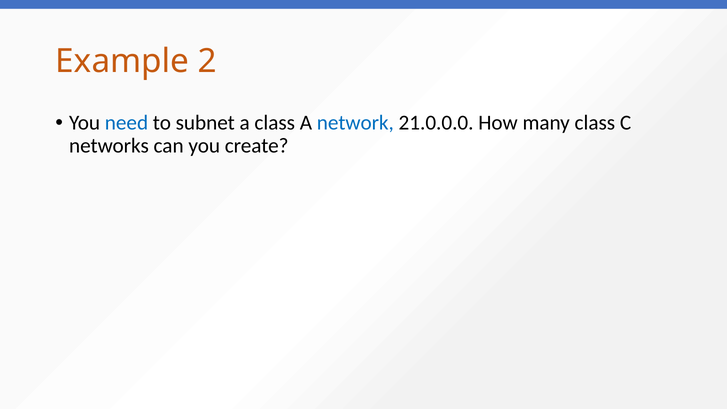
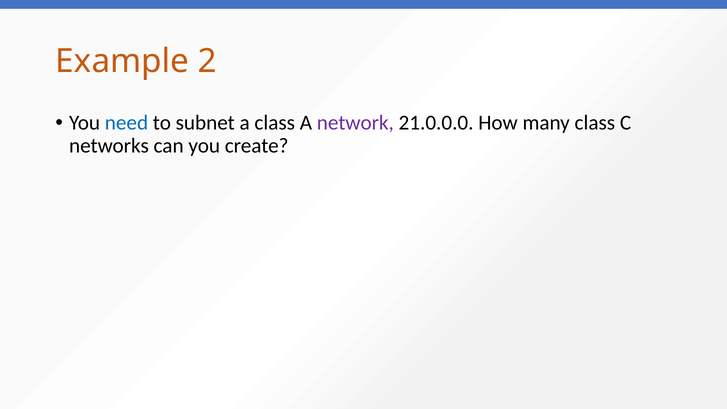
network colour: blue -> purple (355, 123)
